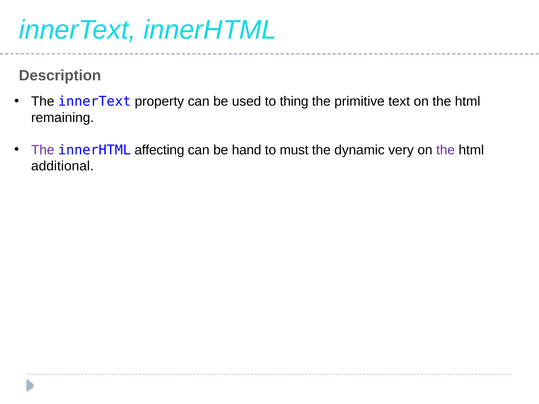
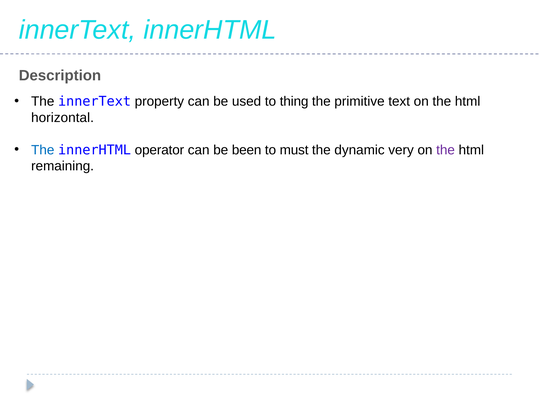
remaining: remaining -> horizontal (63, 118)
The colour: purple -> blue (43, 150)
affecting: affecting -> operator (159, 150)
hand: hand -> been (247, 150)
additional: additional -> remaining (63, 166)
